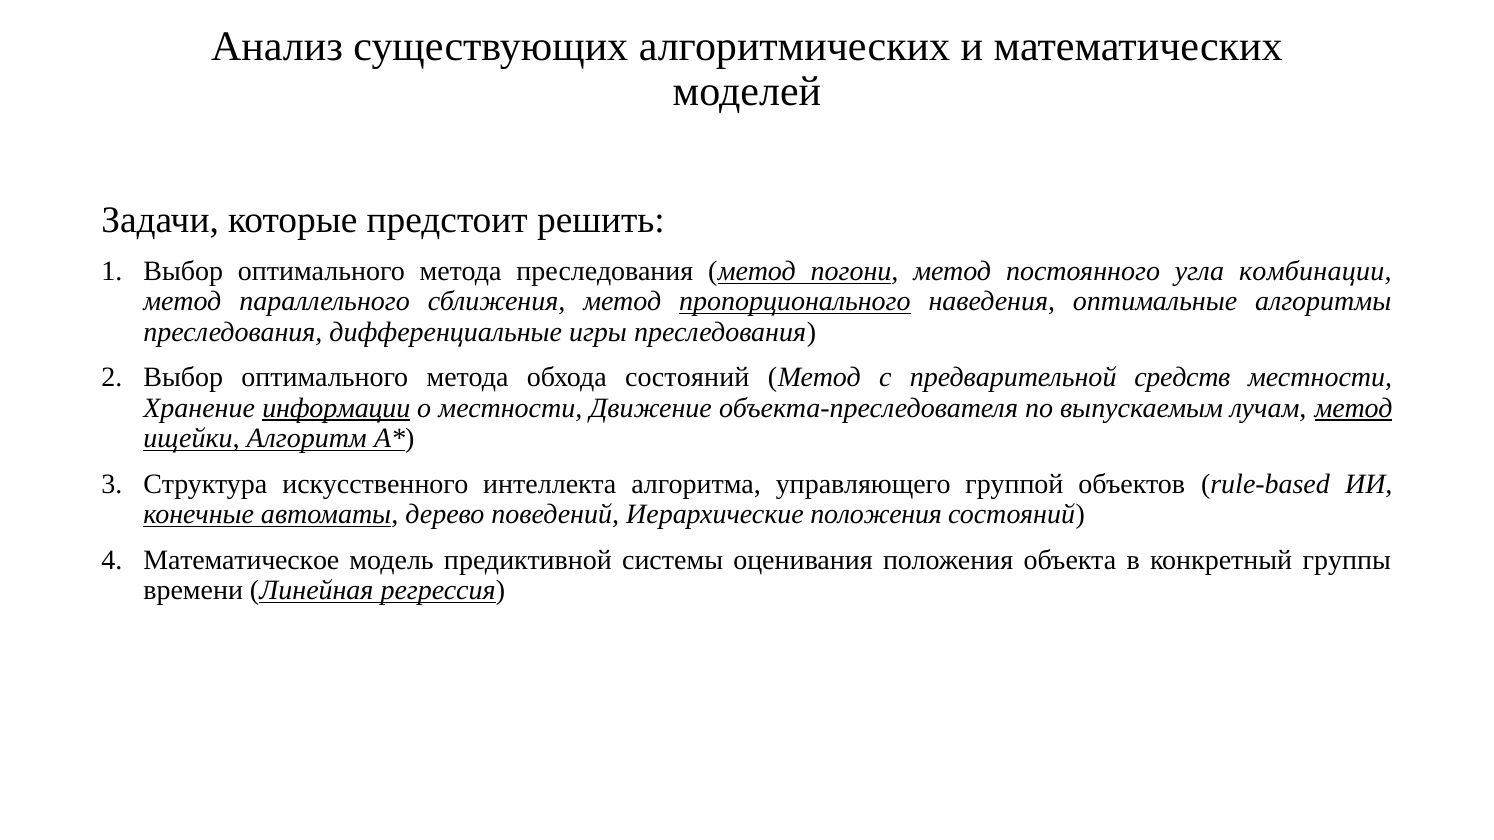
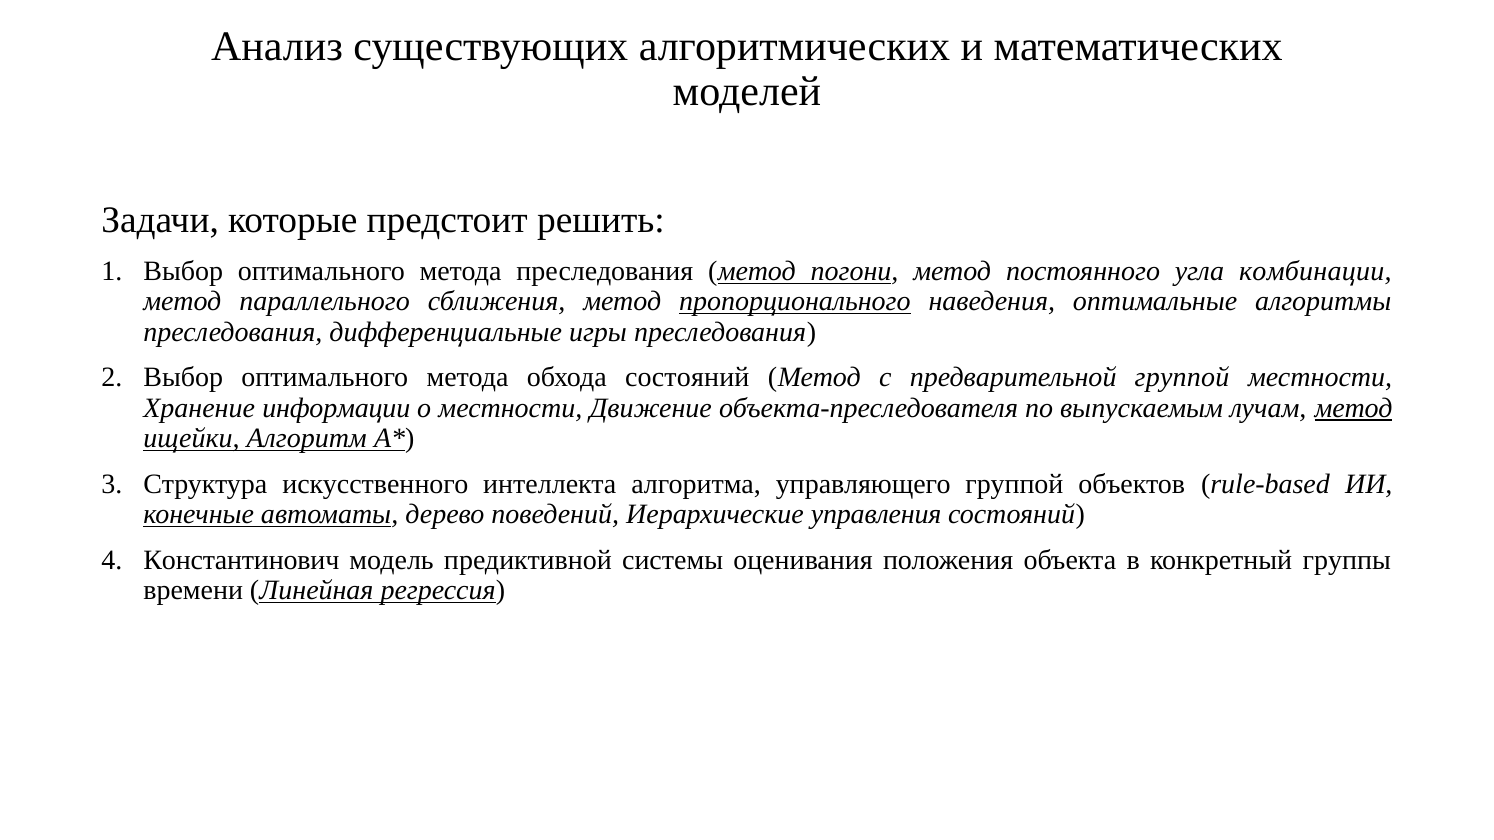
предварительной средств: средств -> группой (1182, 378)
информации underline: present -> none (336, 408)
Иерархические положения: положения -> управления (876, 514)
Математическое: Математическое -> Константинович (241, 560)
